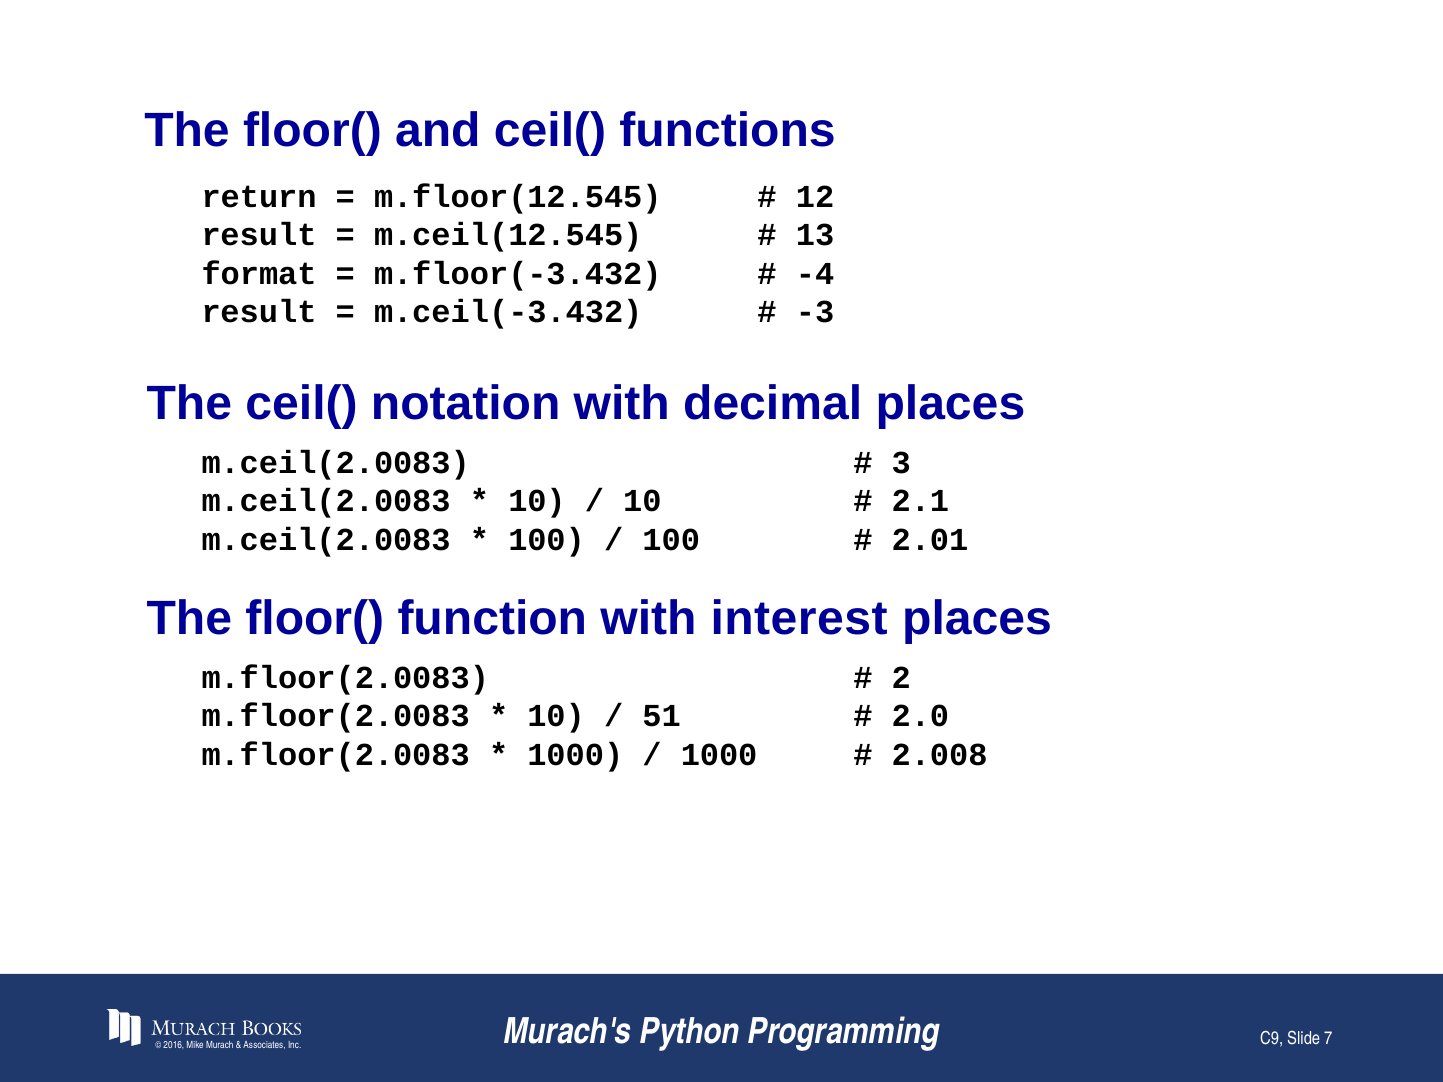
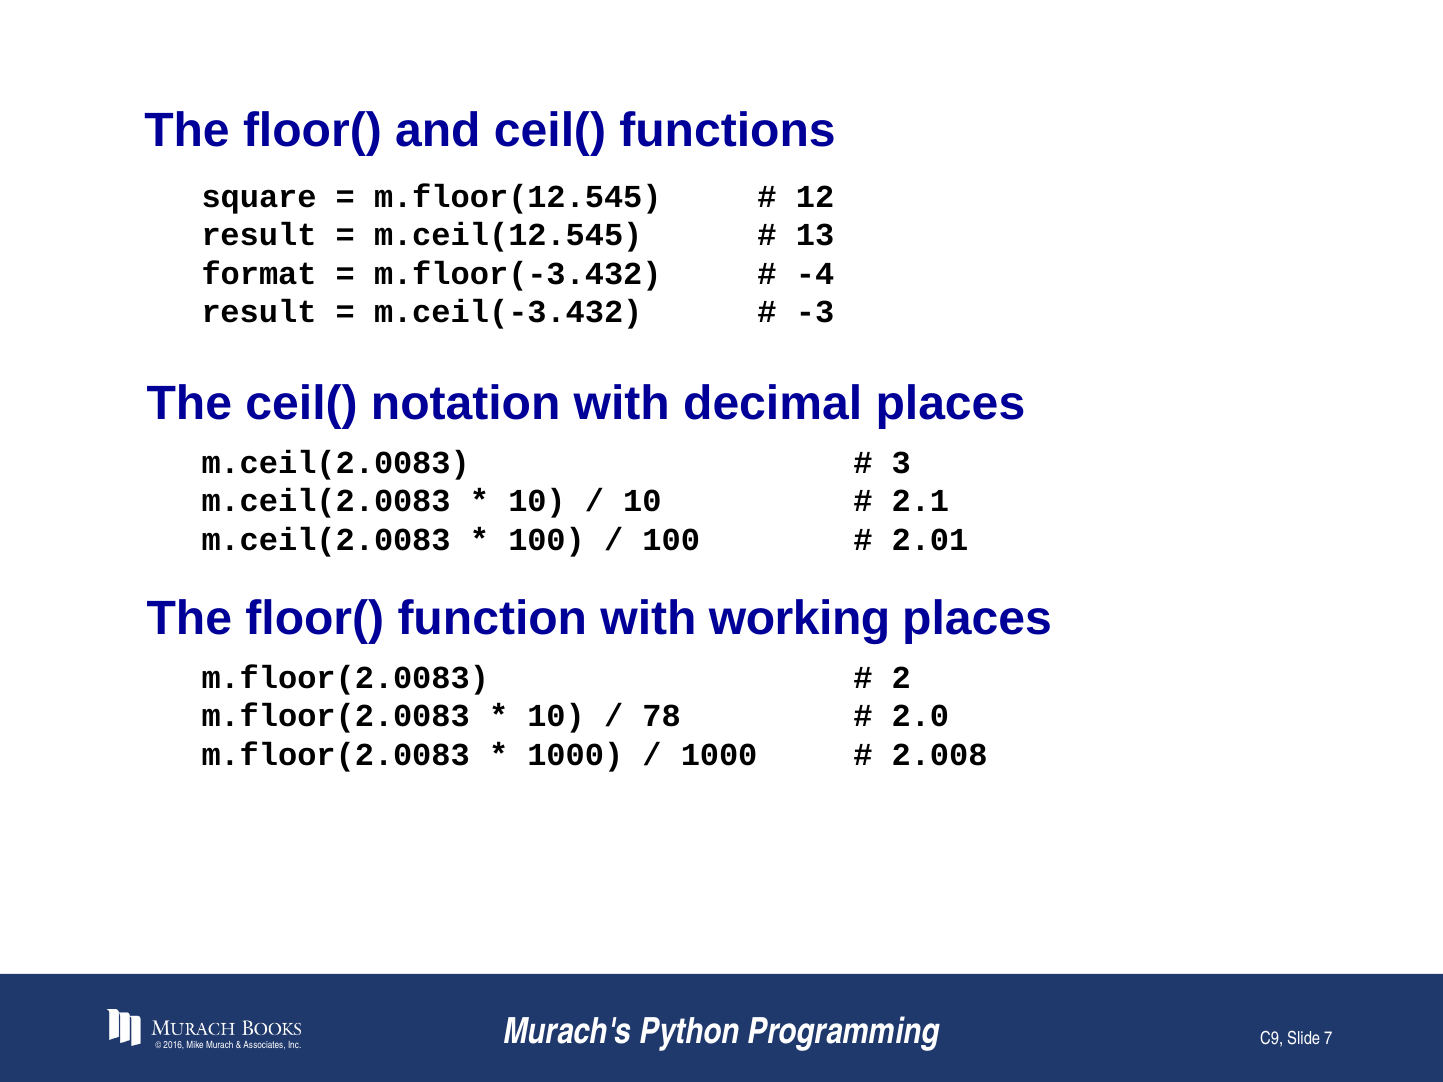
return: return -> square (259, 197)
interest: interest -> working (800, 619)
51: 51 -> 78 (662, 716)
